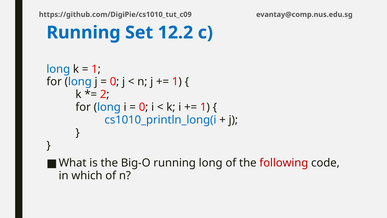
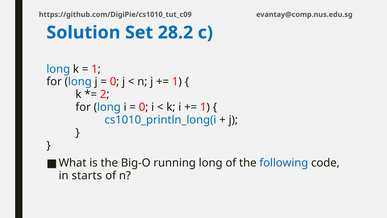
Running: Running -> Solution (83, 33)
12.2: 12.2 -> 28.2 (175, 33)
following colour: red -> blue (284, 163)
which: which -> starts (87, 175)
